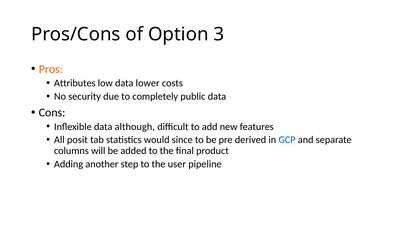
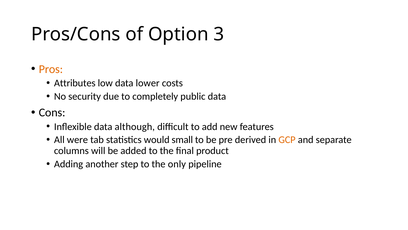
posit: posit -> were (77, 140)
since: since -> small (182, 140)
GCP colour: blue -> orange (287, 140)
user: user -> only (177, 164)
